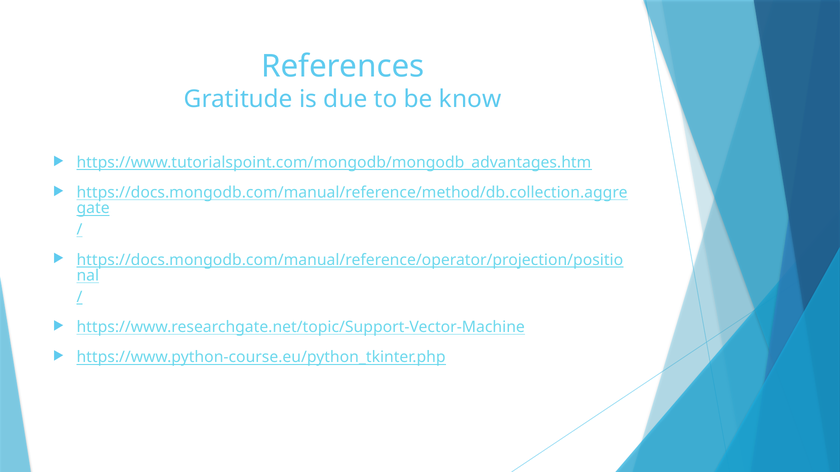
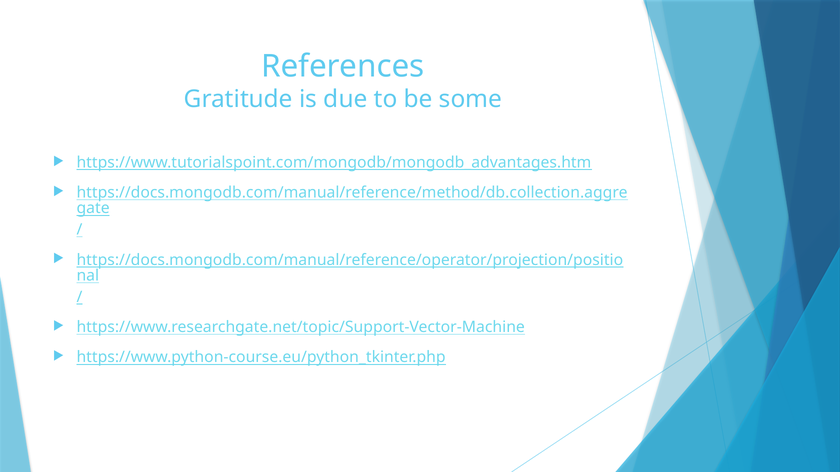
know: know -> some (470, 99)
